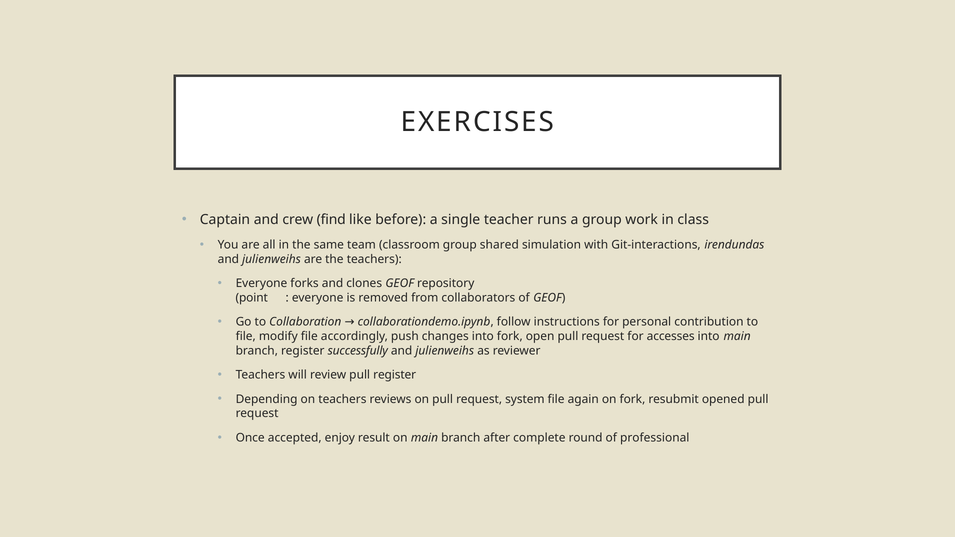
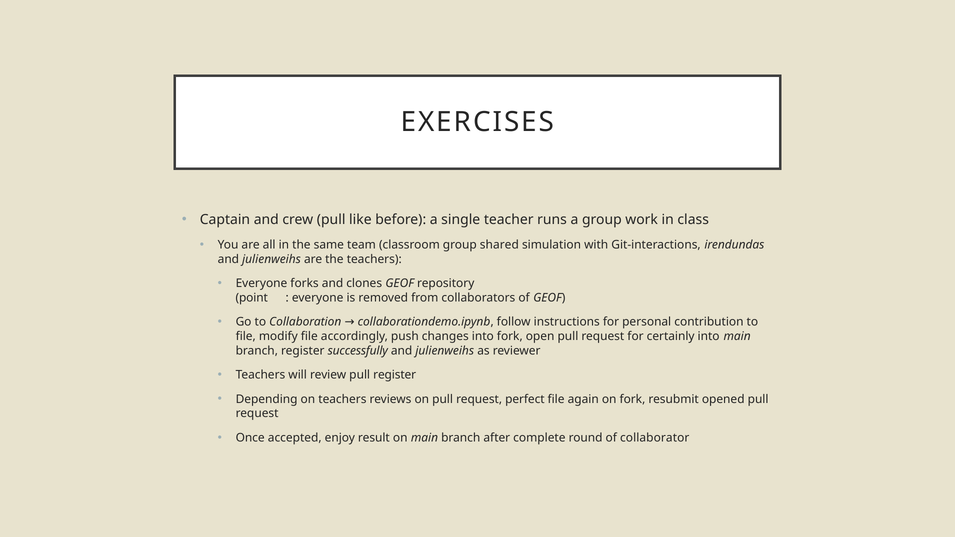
crew find: find -> pull (331, 220)
accesses: accesses -> certainly (671, 336)
system: system -> perfect (525, 399)
professional: professional -> collaborator (655, 438)
